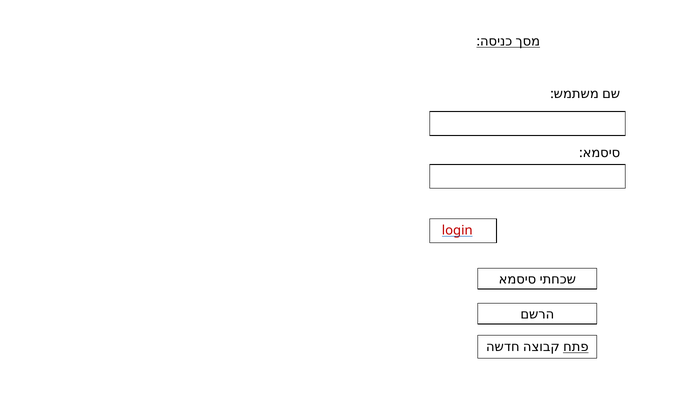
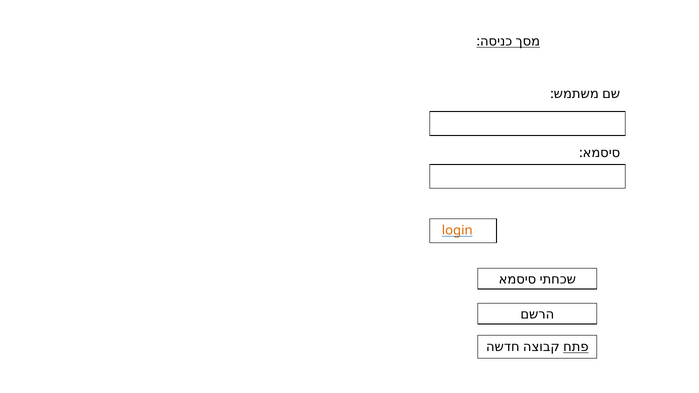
login colour: red -> orange (457, 230)
